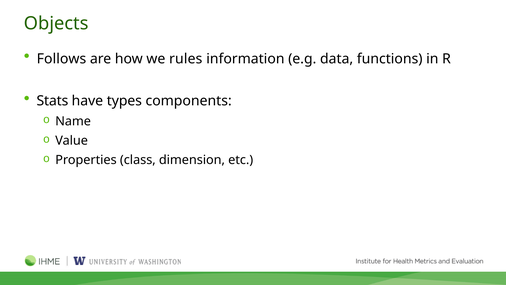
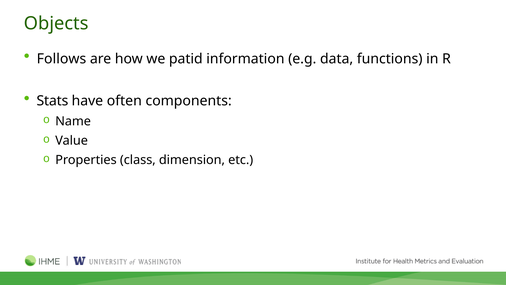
rules: rules -> patid (186, 59)
types: types -> often (124, 101)
